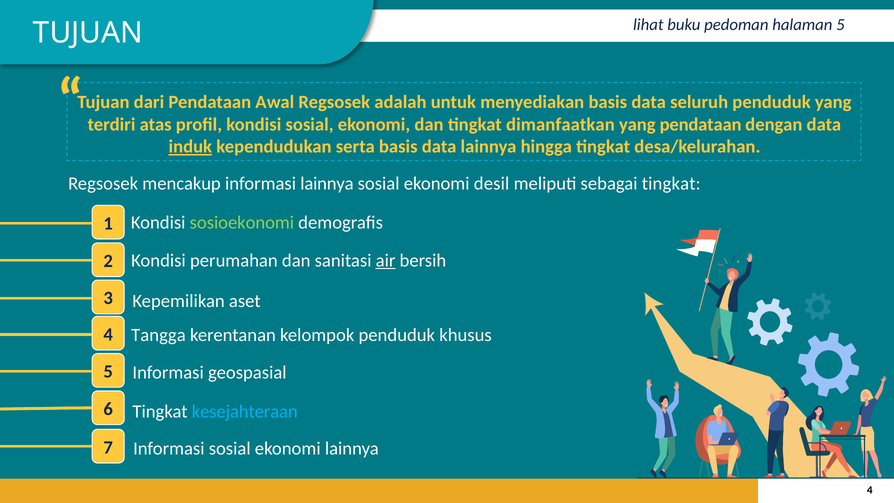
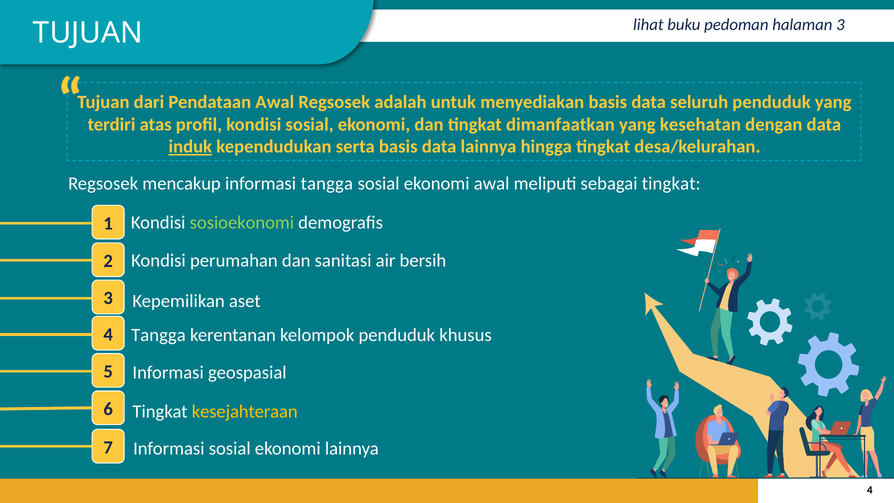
halaman 5: 5 -> 3 (840, 25)
yang pendataan: pendataan -> kesehatan (700, 124)
informasi lainnya: lainnya -> tangga (327, 183)
ekonomi desil: desil -> awal (492, 183)
air underline: present -> none (386, 260)
kesejahteraan colour: light blue -> yellow (245, 411)
